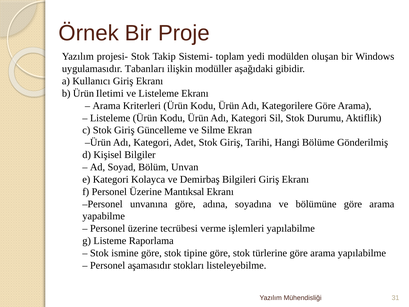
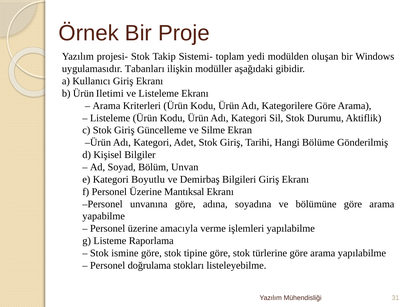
Kolayca: Kolayca -> Boyutlu (148, 179)
tecrübesi: tecrübesi -> amacıyla (179, 228)
aşamasıdır: aşamasıdır -> doğrulama (149, 265)
